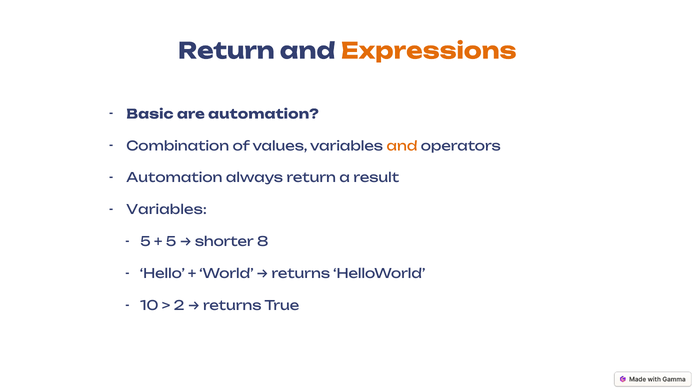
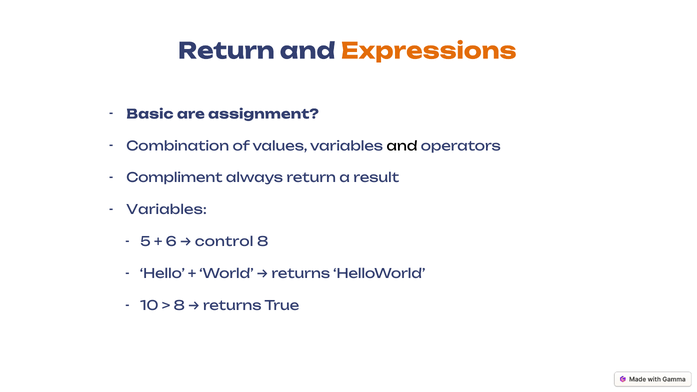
are automation: automation -> assignment (263, 114)
and colour: orange -> black (402, 146)
Automation: Automation -> Compliment (174, 178)
5: 5 -> 6 (171, 242)
shorter: shorter -> control (224, 242)
2: 2 -> 8 (179, 306)
